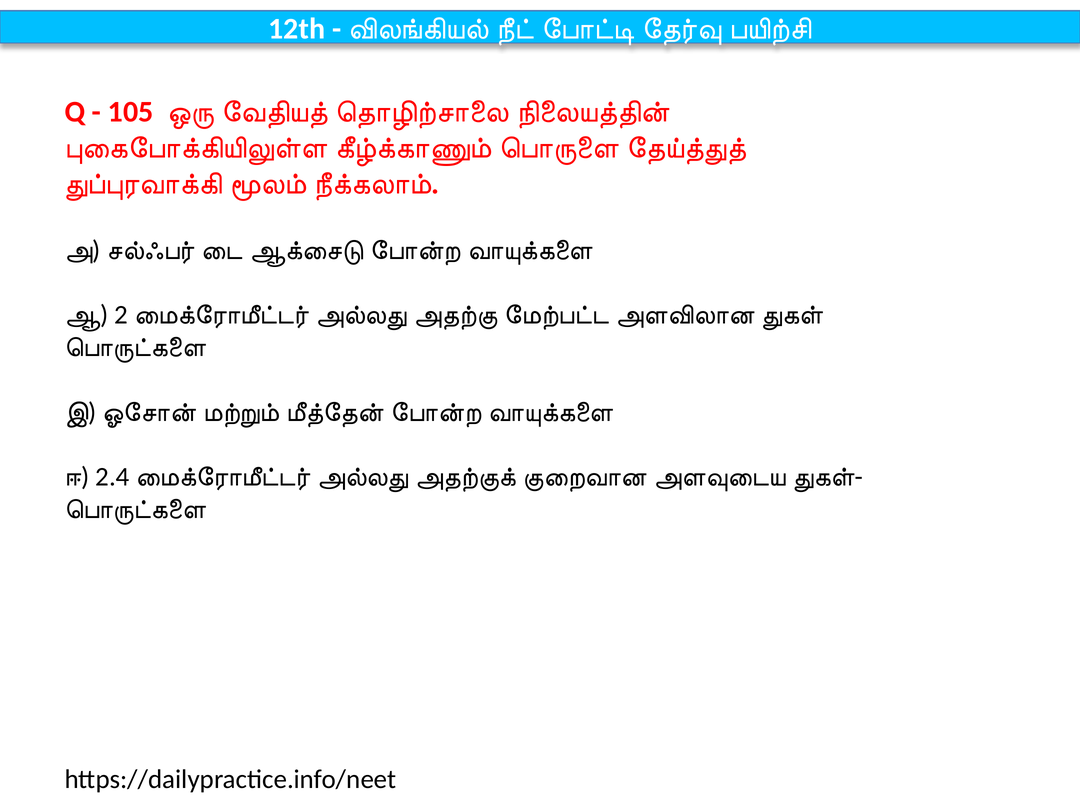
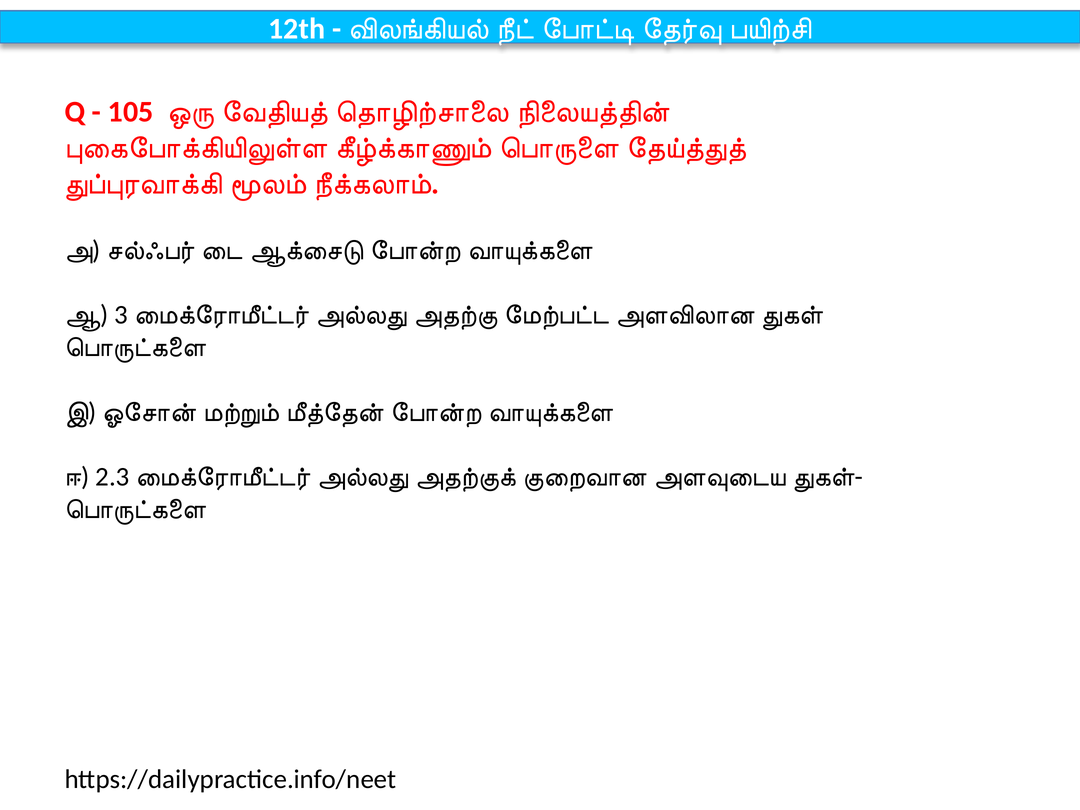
2: 2 -> 3 (121, 315)
2.4: 2.4 -> 2.3 (112, 477)
